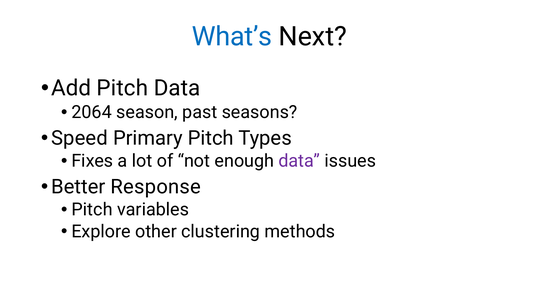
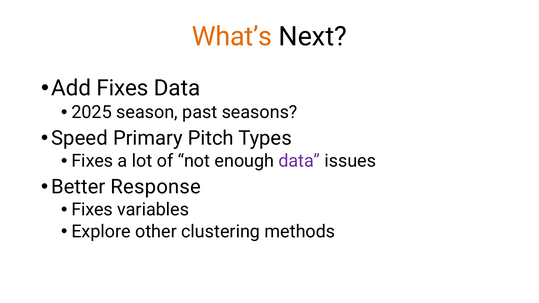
What’s colour: blue -> orange (232, 37)
Add Pitch: Pitch -> Fixes (123, 88)
2064: 2064 -> 2025 (92, 112)
Pitch: Pitch -> Fixes (92, 210)
